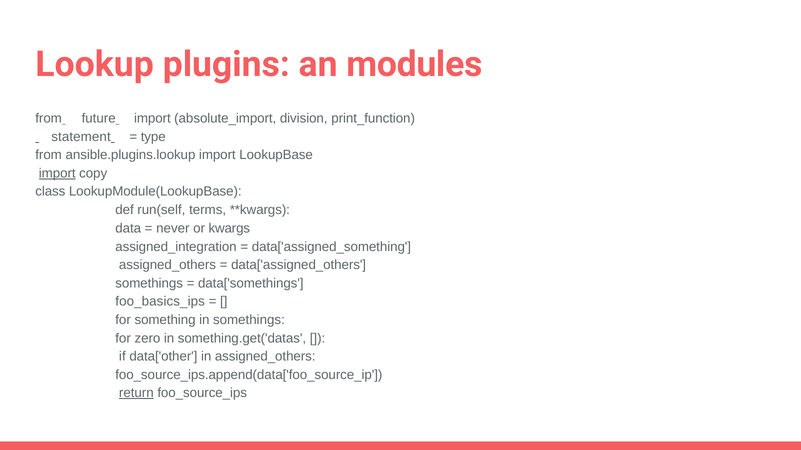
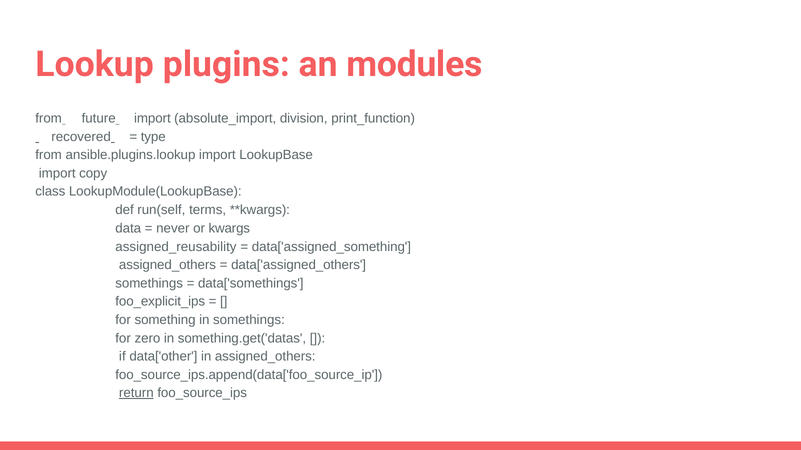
statement: statement -> recovered (81, 137)
import underline: present -> none (57, 173)
assigned_integration: assigned_integration -> assigned_reusability (176, 247)
foo_basics_ips: foo_basics_ips -> foo_explicit_ips (160, 302)
